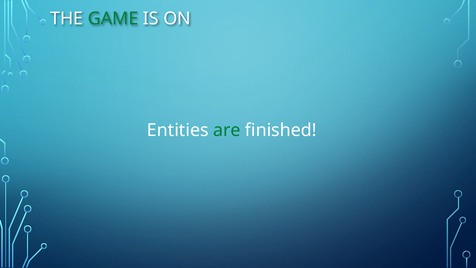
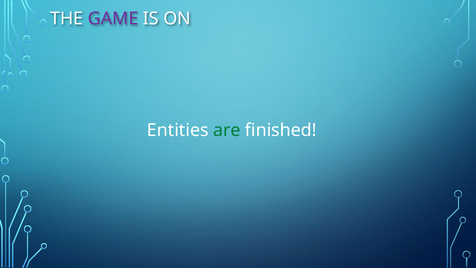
GAME colour: green -> purple (113, 19)
